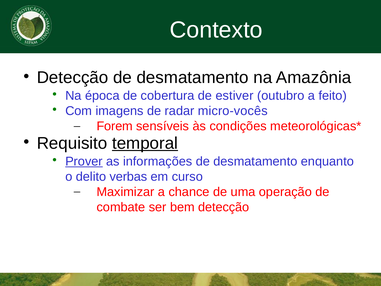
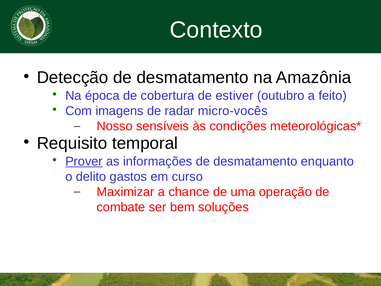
Forem: Forem -> Nosso (115, 126)
temporal underline: present -> none (145, 143)
verbas: verbas -> gastos (128, 176)
bem detecção: detecção -> soluções (224, 207)
